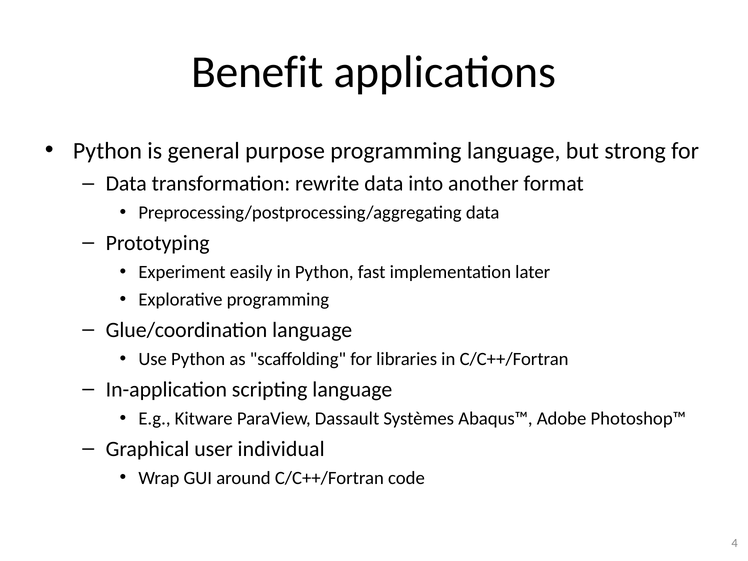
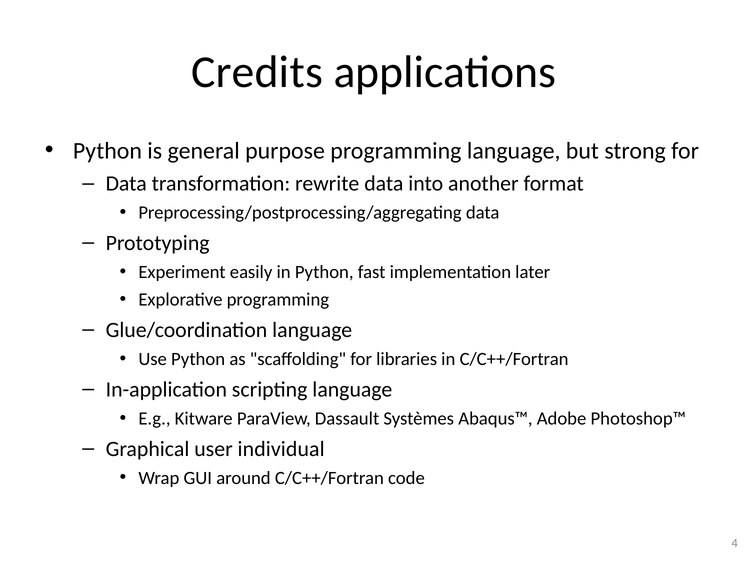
Benefit: Benefit -> Credits (257, 72)
